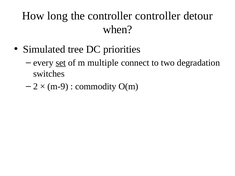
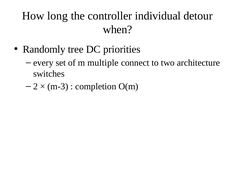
controller controller: controller -> individual (158, 16)
Simulated: Simulated -> Randomly (44, 49)
set underline: present -> none (61, 63)
degradation: degradation -> architecture (198, 63)
m-9: m-9 -> m-3 (58, 87)
commodity: commodity -> completion (96, 87)
